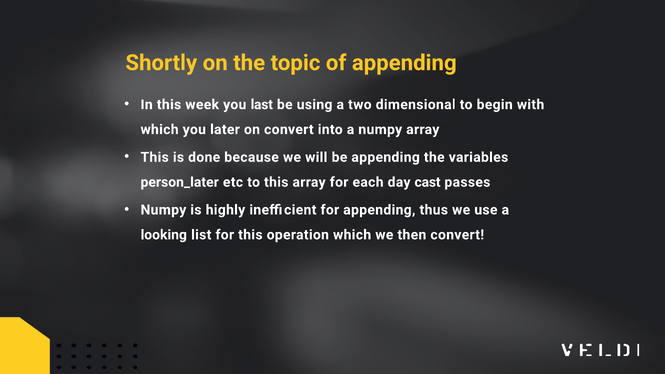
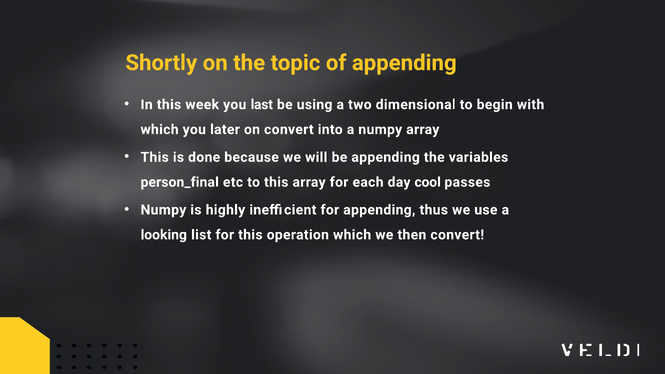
person_later: person_later -> person_final (180, 182)
cast: cast -> cool (428, 182)
